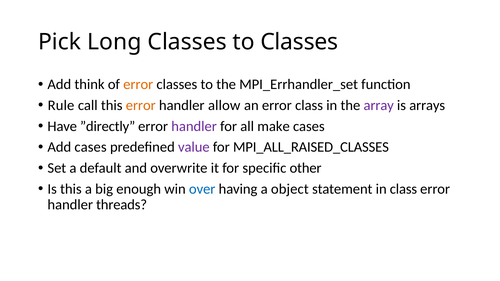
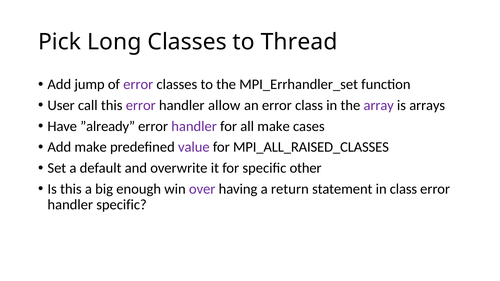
to Classes: Classes -> Thread (299, 42)
think: think -> jump (90, 85)
error colour: orange -> purple (138, 85)
Rule: Rule -> User (61, 105)
error colour: orange -> purple (141, 105)
”directly: ”directly -> ”already (108, 126)
Add cases: cases -> make (91, 147)
over colour: blue -> purple (202, 189)
object: object -> return (290, 189)
handler threads: threads -> specific (122, 205)
